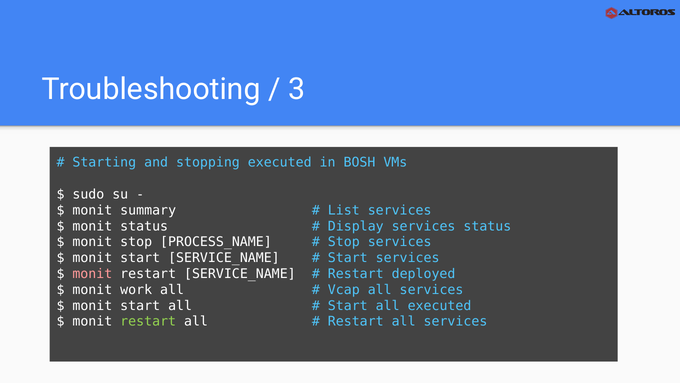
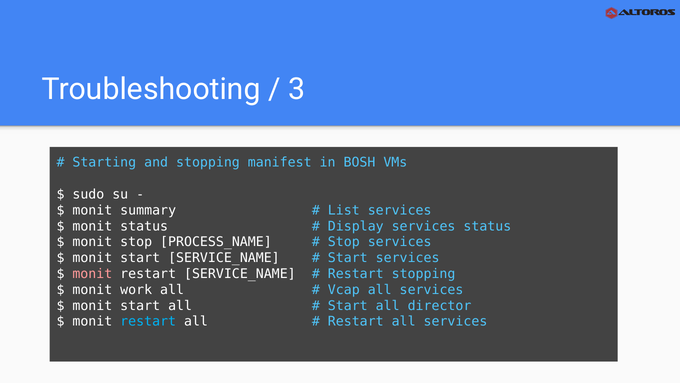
stopping executed: executed -> manifest (280, 162)
Restart deployed: deployed -> stopping (424, 274)
all executed: executed -> director (440, 305)
restart colour: light green -> light blue (148, 321)
